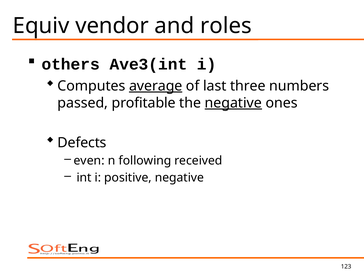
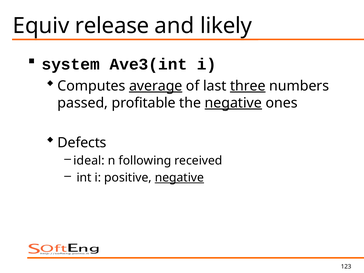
vendor: vendor -> release (112, 26)
roles: roles -> likely (226, 26)
others: others -> system (71, 64)
three underline: none -> present (248, 86)
even: even -> ideal (89, 161)
negative underline: none -> present (179, 178)
